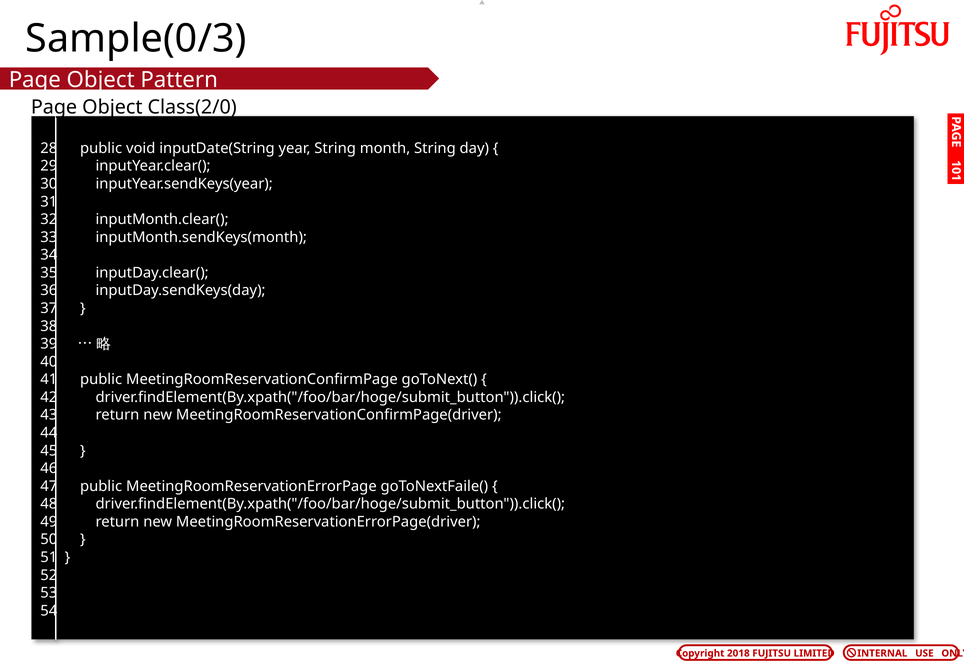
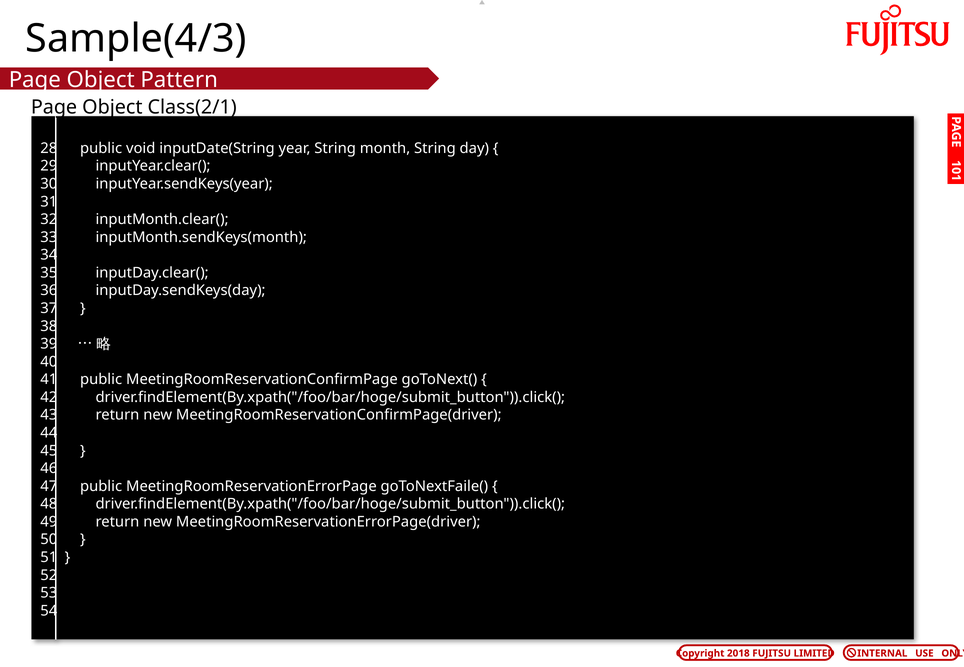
Sample(0/3: Sample(0/3 -> Sample(4/3 (136, 39)
Class(2/0: Class(2/0 -> Class(2/1 (192, 107)
